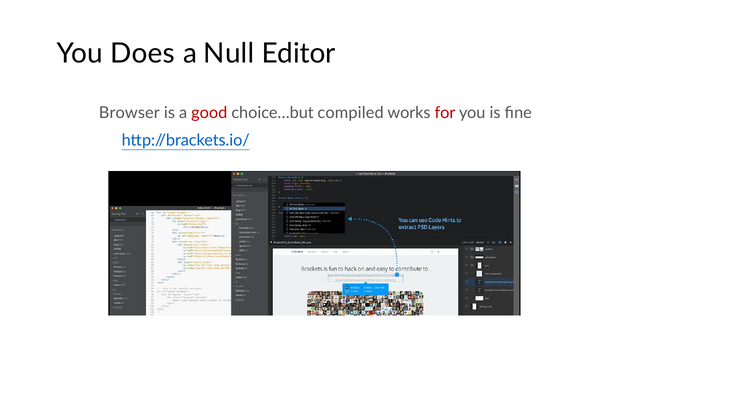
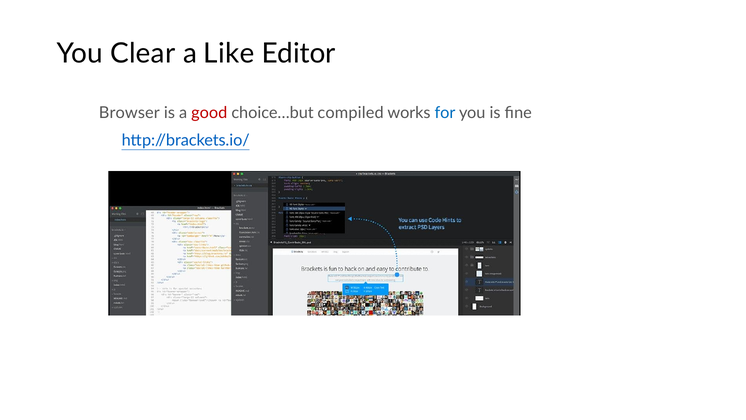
Does: Does -> Clear (143, 53)
Null: Null -> Like (229, 53)
for colour: red -> blue (445, 113)
